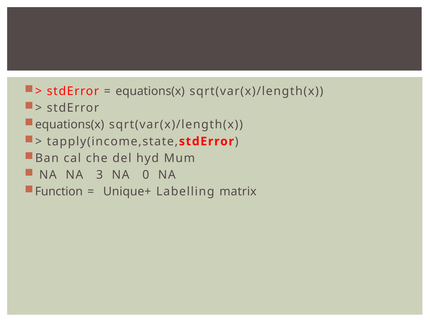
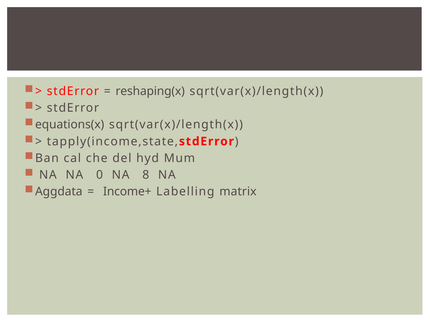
equations(x: equations(x -> reshaping(x (150, 91)
3: 3 -> 0 (100, 175)
0: 0 -> 8 (146, 175)
Function: Function -> Aggdata (59, 191)
Unique+: Unique+ -> Income+ (127, 191)
